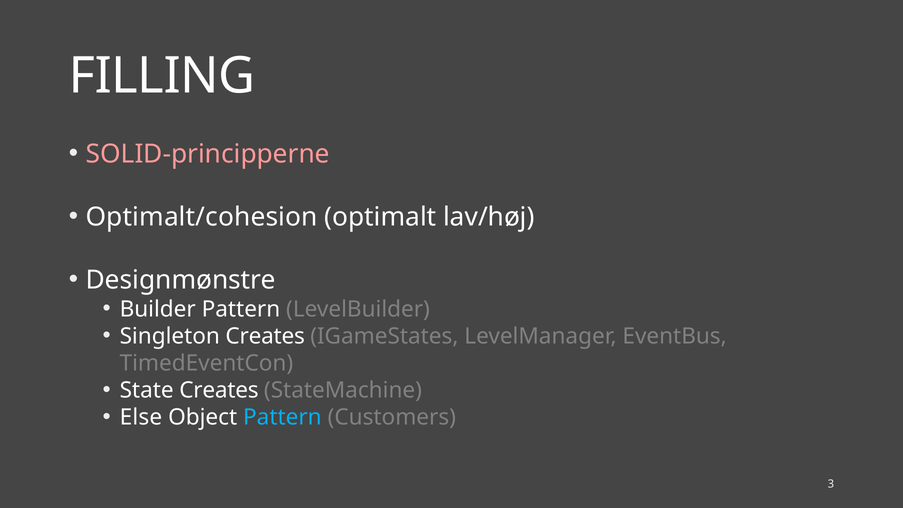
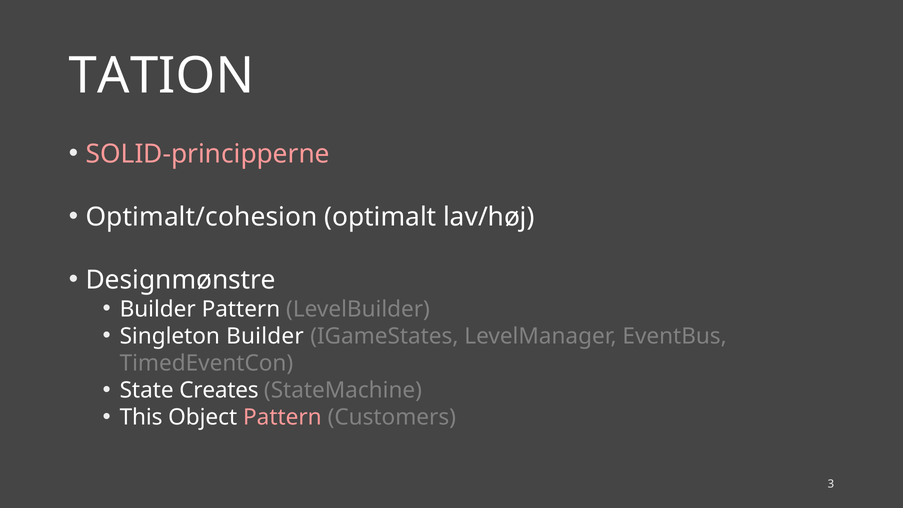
FILLING: FILLING -> TATION (162, 76)
Singleton Creates: Creates -> Builder (265, 336)
Else: Else -> This (141, 417)
Pattern colour: light blue -> pink (282, 417)
